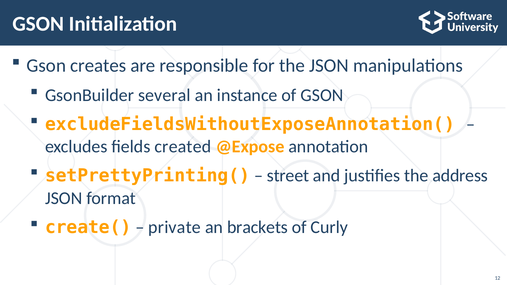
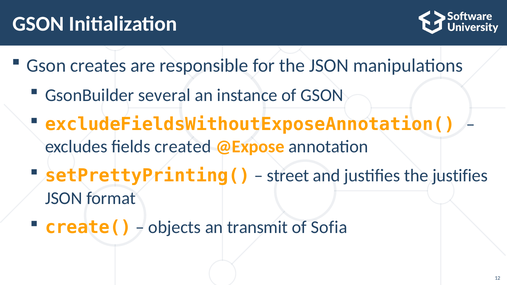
the address: address -> justifies (460, 176)
private: private -> objects (175, 227)
brackets: brackets -> transmit (257, 227)
Curly: Curly -> Sofia (329, 227)
